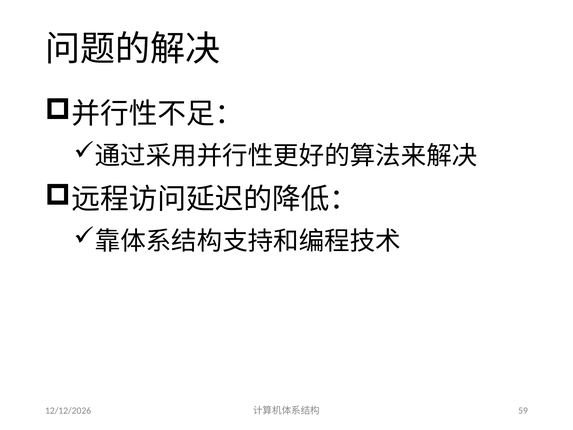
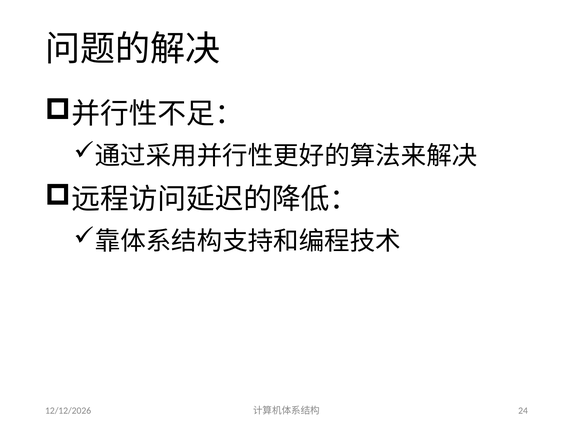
59: 59 -> 24 (523, 410)
